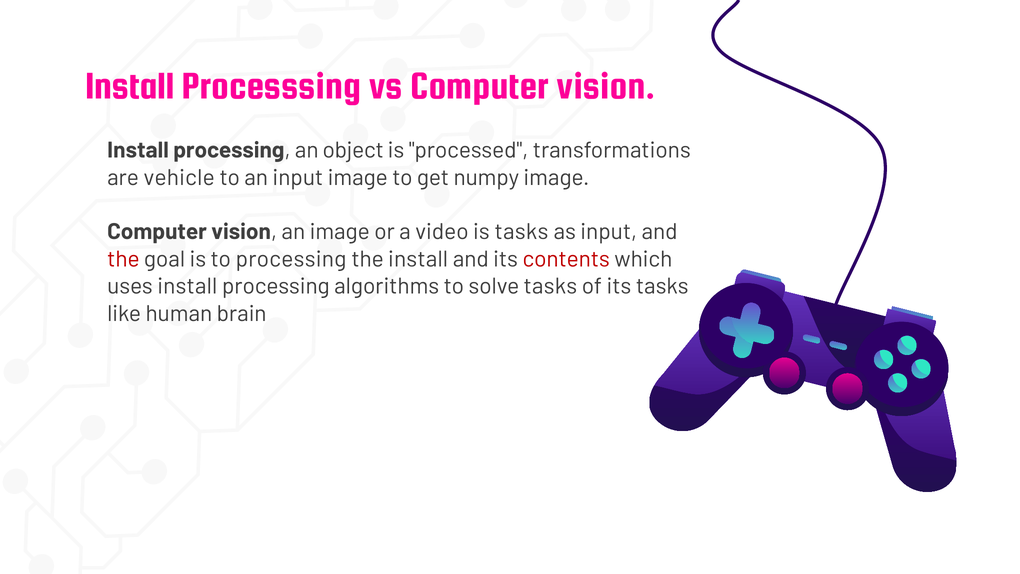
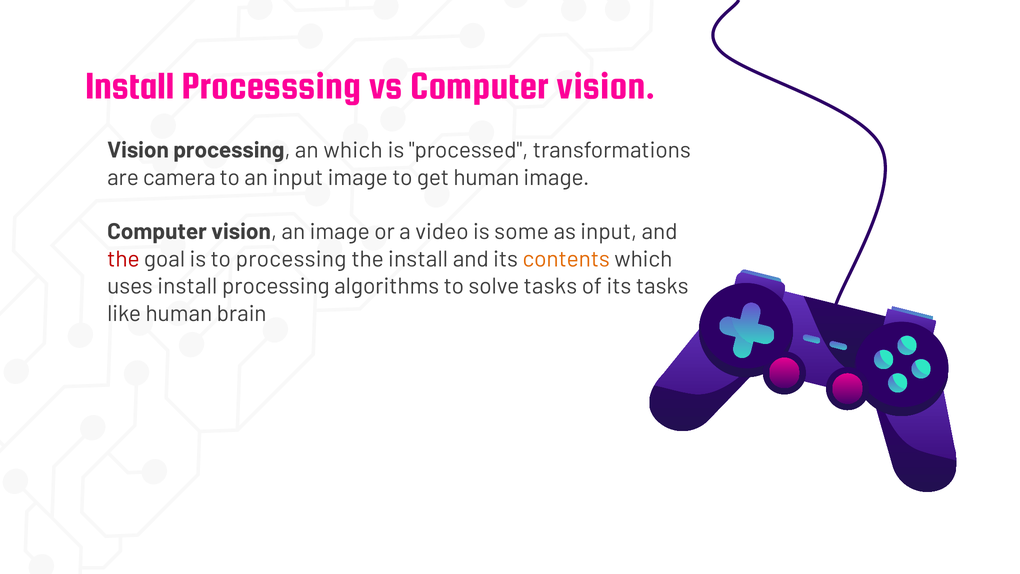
Install: Install -> Vision (138, 150)
an object: object -> which (353, 150)
vehicle: vehicle -> camera (179, 178)
get numpy: numpy -> human (486, 178)
is tasks: tasks -> some (522, 232)
contents colour: red -> orange (566, 259)
